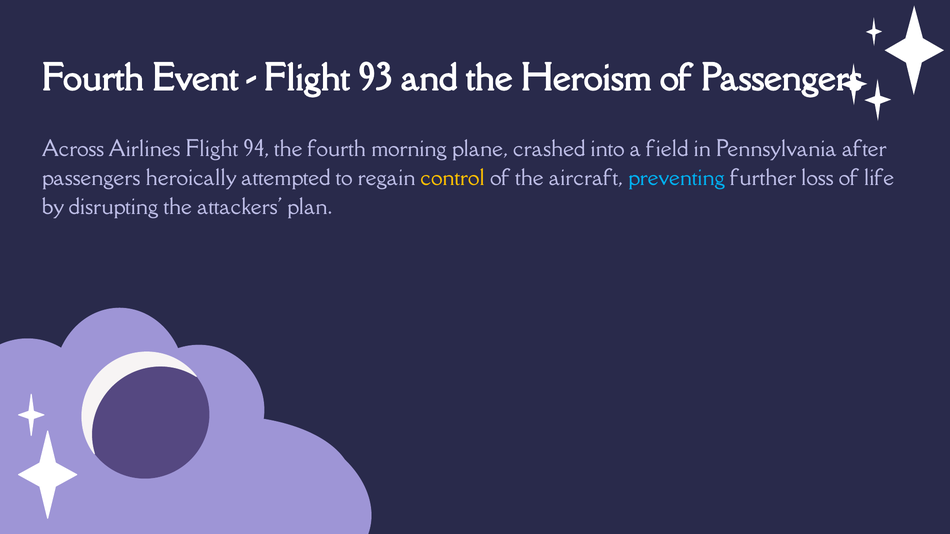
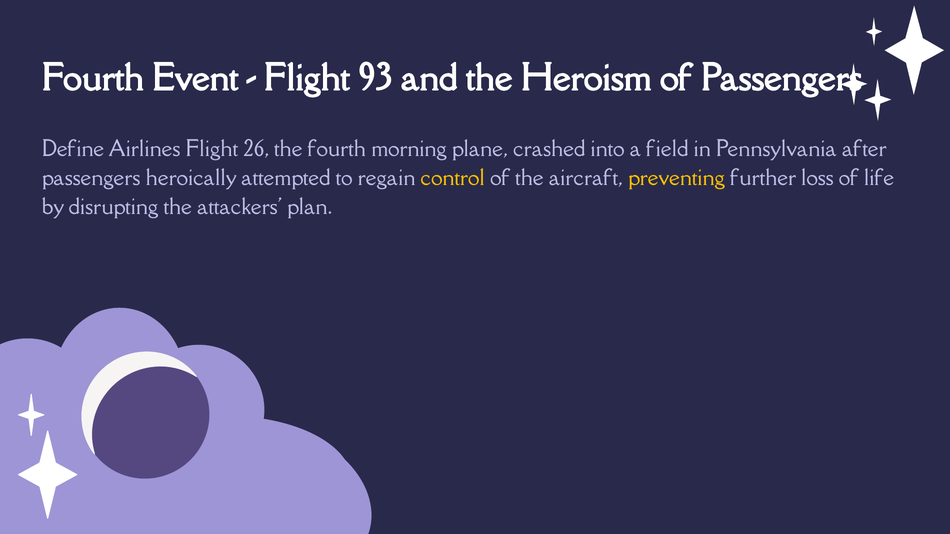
Across: Across -> Define (73, 149)
94: 94 -> 26 (256, 149)
preventing colour: light blue -> yellow (677, 178)
